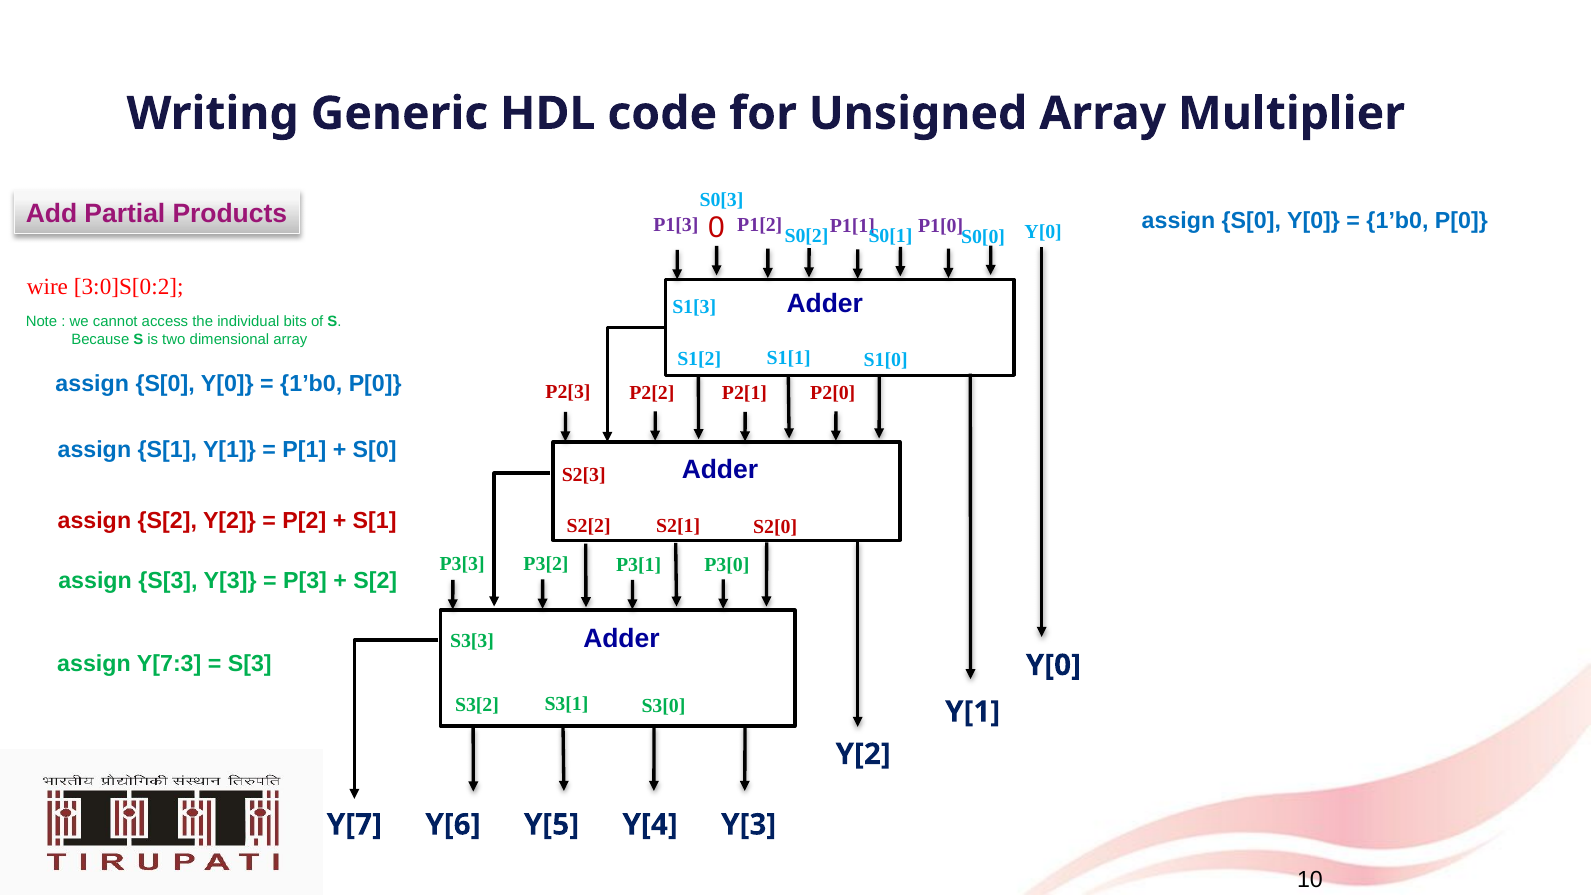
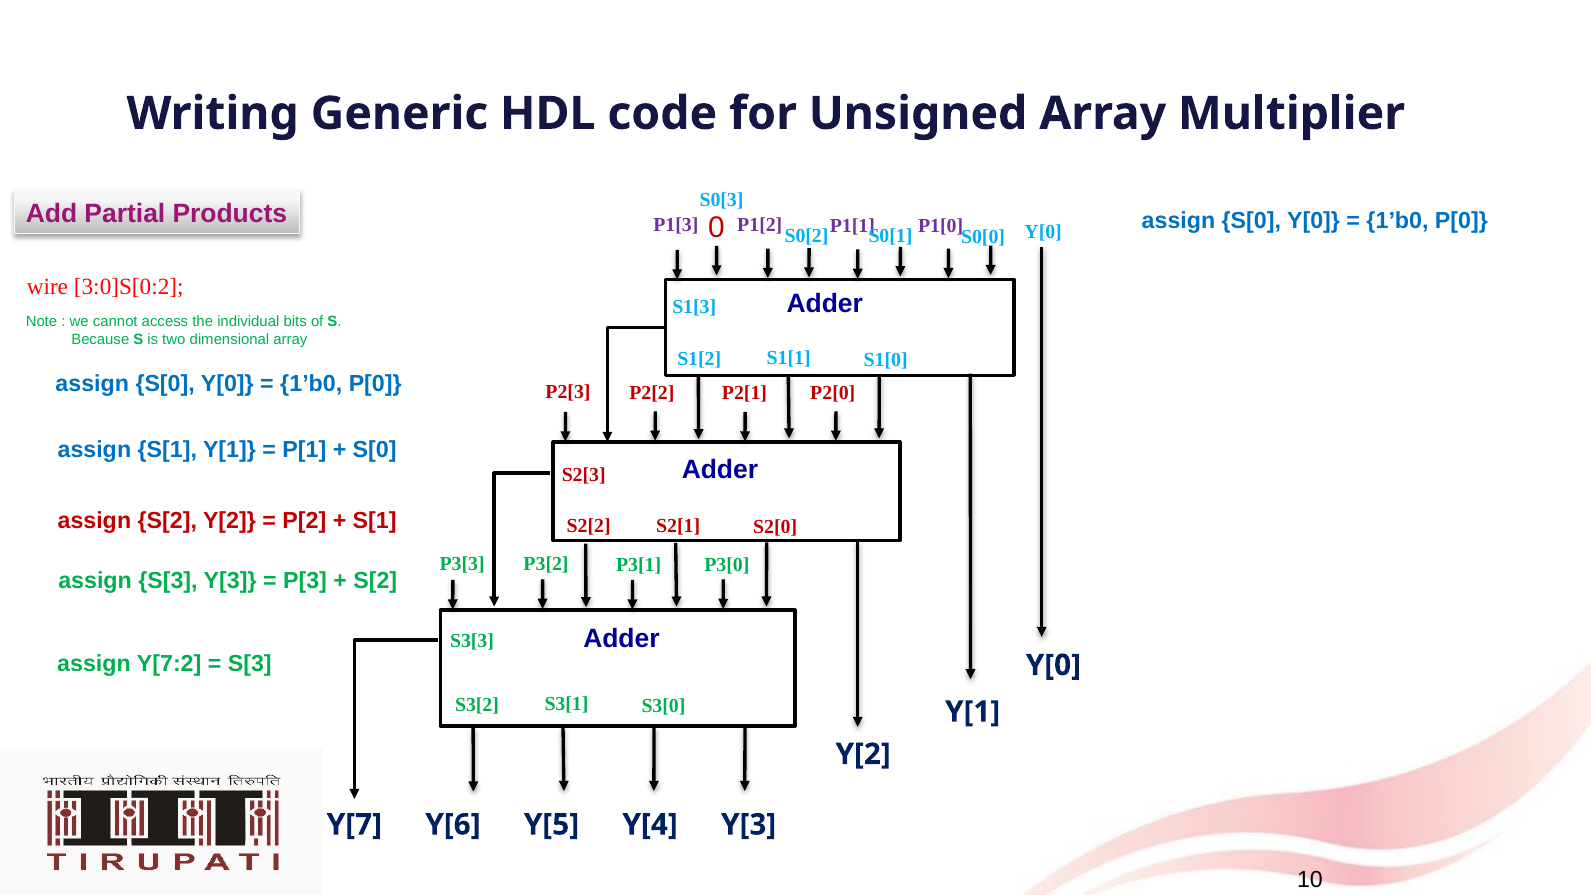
Y[7:3: Y[7:3 -> Y[7:2 (169, 663)
